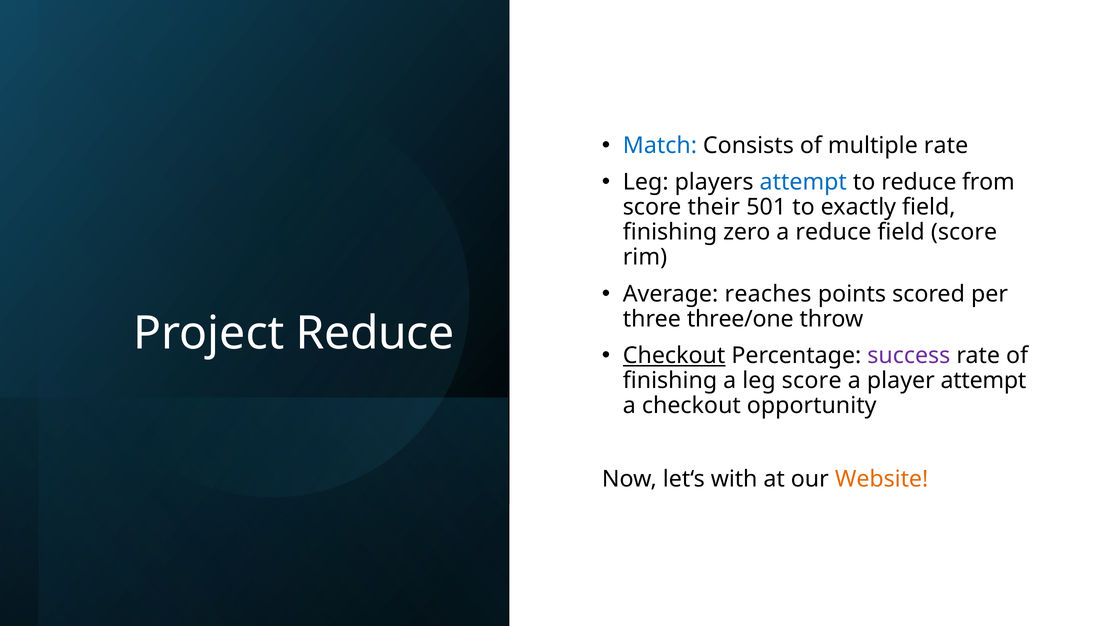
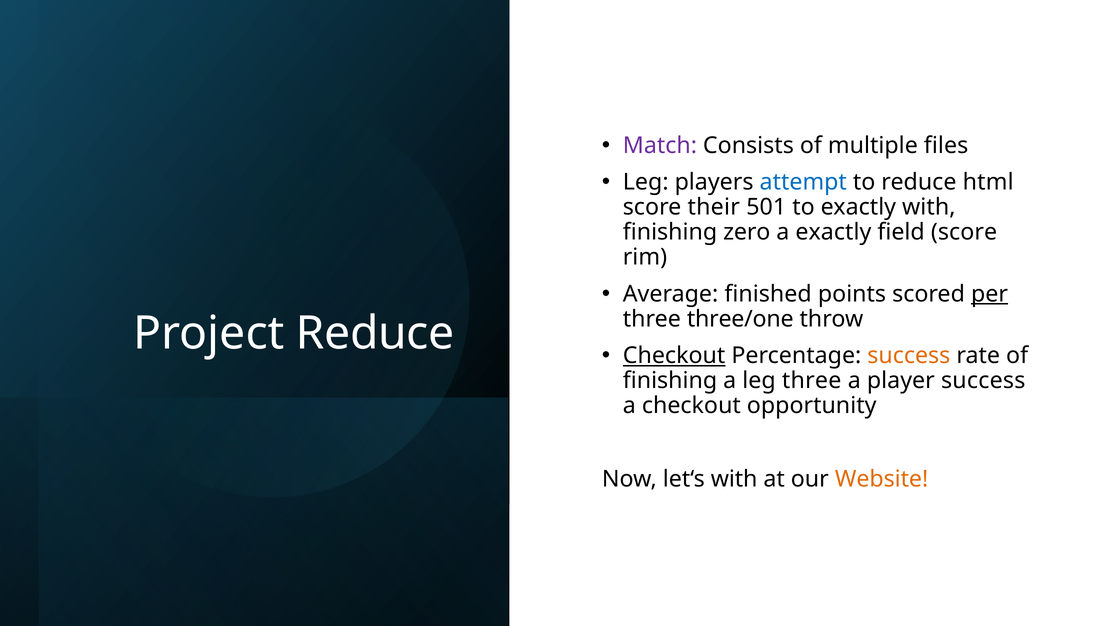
Match colour: blue -> purple (660, 145)
multiple rate: rate -> files (946, 145)
from: from -> html (988, 182)
exactly field: field -> with (929, 207)
a reduce: reduce -> exactly (833, 232)
reaches: reaches -> finished (768, 294)
per underline: none -> present (989, 294)
success colour: purple -> orange (909, 356)
leg score: score -> three (812, 381)
player attempt: attempt -> success (983, 381)
